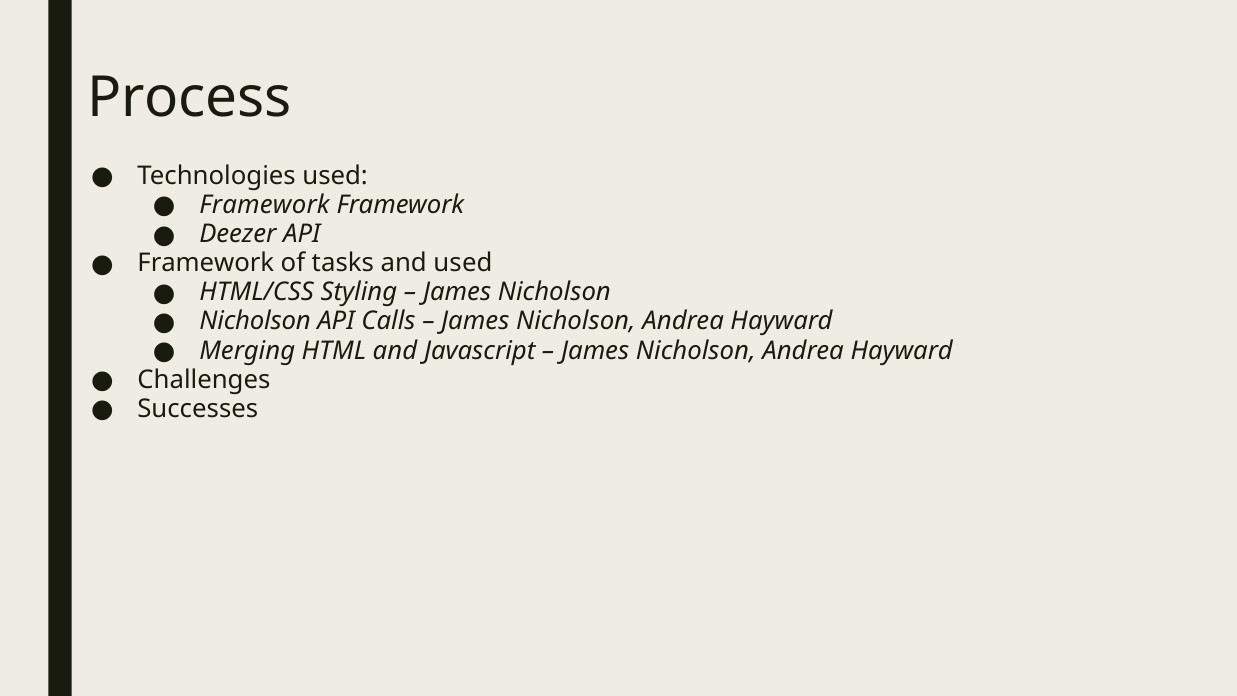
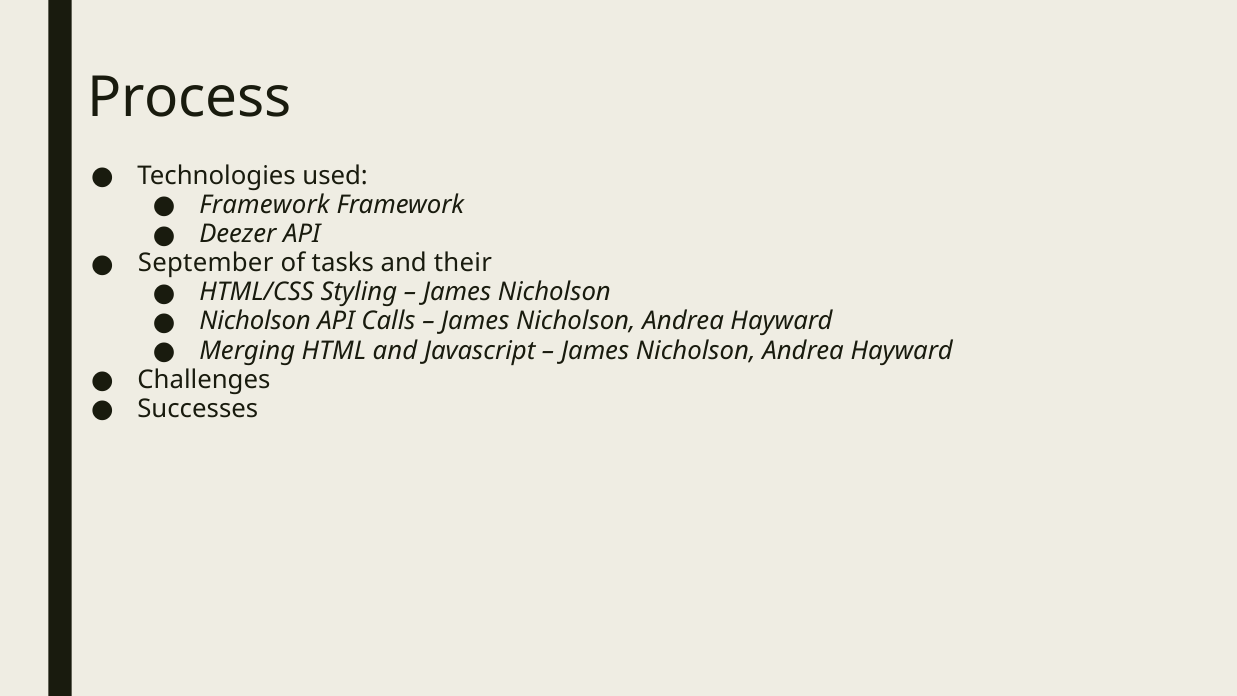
Framework: Framework -> September (206, 263)
and used: used -> their (463, 263)
